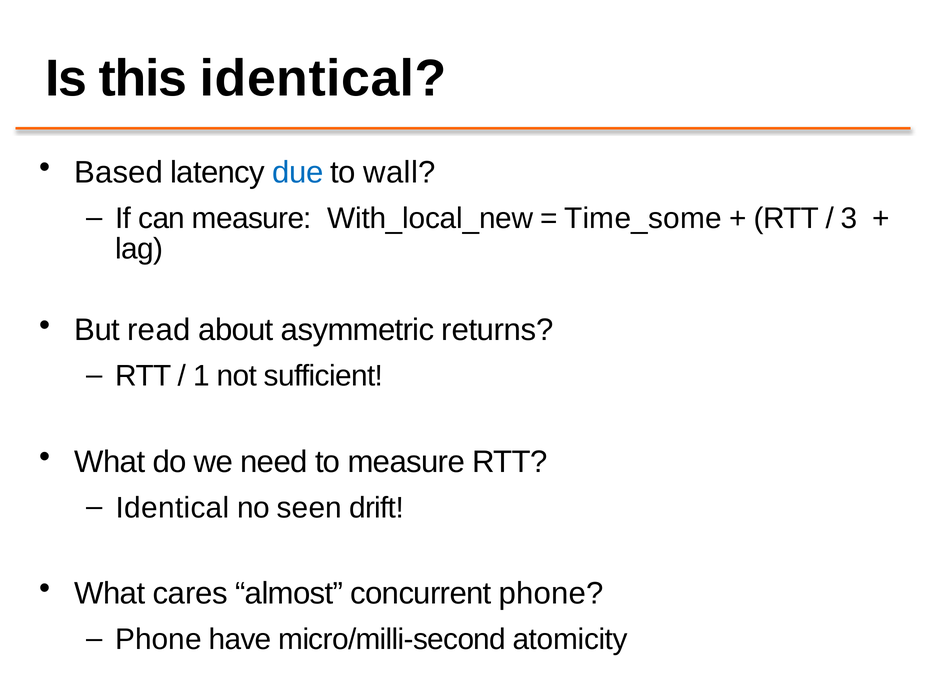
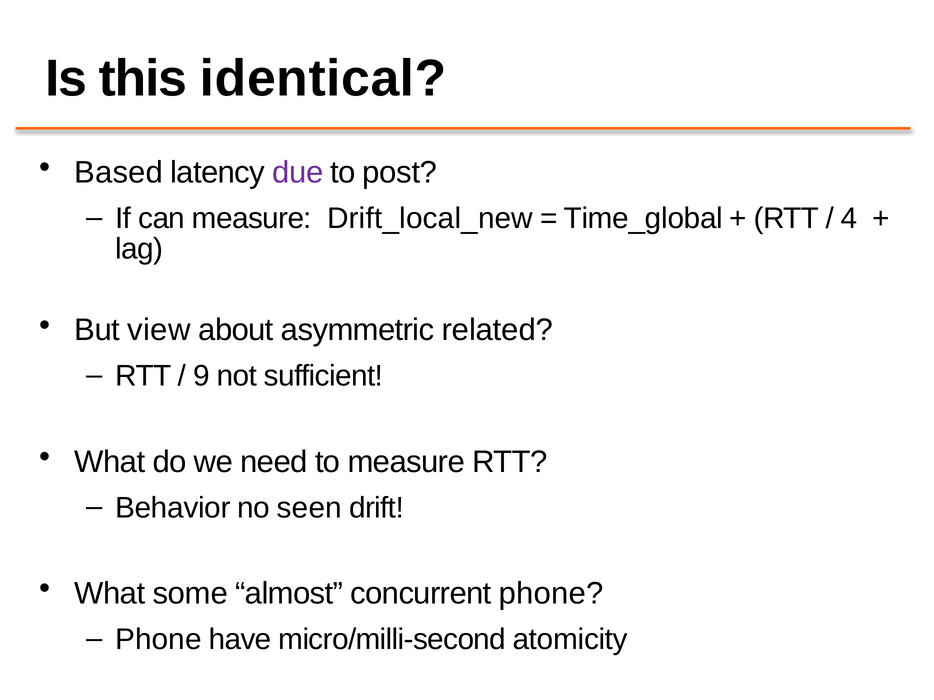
due colour: blue -> purple (298, 173)
wall: wall -> post (400, 173)
With_local_new: With_local_new -> Drift_local_new (430, 219)
Time_some: Time_some -> Time_global (643, 219)
3: 3 -> 4 (849, 219)
read: read -> view (159, 330)
returns: returns -> related (497, 330)
1: 1 -> 9 (202, 376)
Identical: Identical -> Behavior (173, 508)
cares: cares -> some (190, 594)
